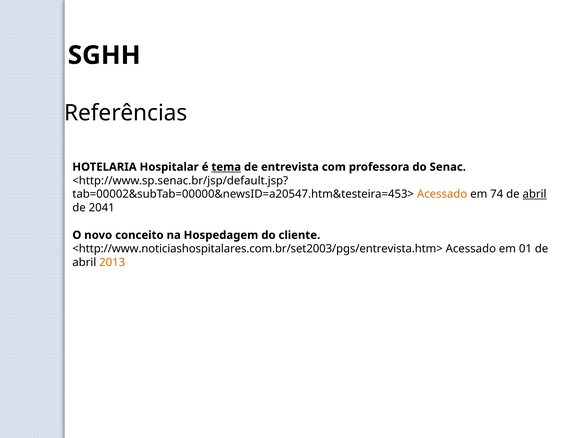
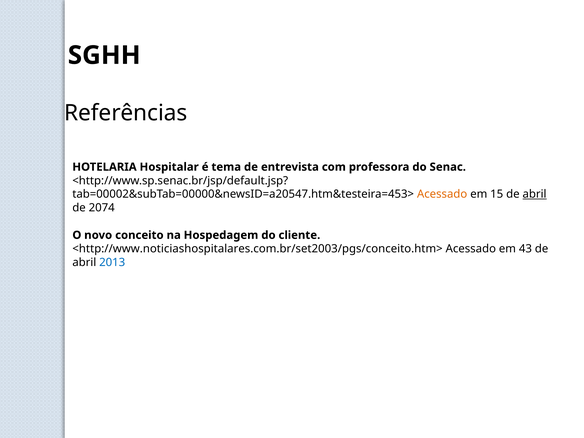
tema underline: present -> none (226, 167)
74: 74 -> 15 (497, 194)
2041: 2041 -> 2074 (102, 208)
<http://www.noticiashospitalares.com.br/set2003/pgs/entrevista.htm>: <http://www.noticiashospitalares.com.br/set2003/pgs/entrevista.htm> -> <http://www.noticiashospitalares.com.br/set2003/pgs/conceito.htm> (258, 249)
01: 01 -> 43 (525, 249)
2013 colour: orange -> blue (112, 262)
